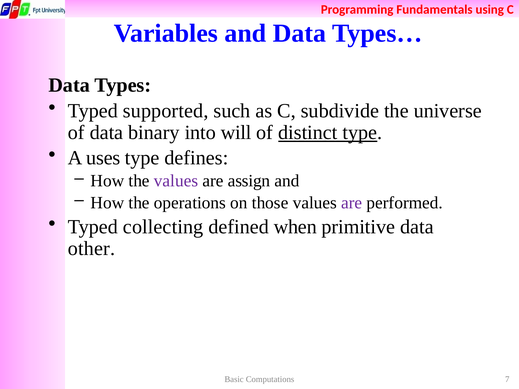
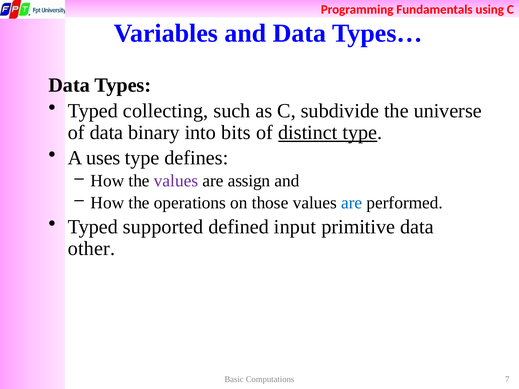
supported: supported -> collecting (166, 111)
will: will -> bits (236, 133)
are colour: purple -> blue (352, 203)
collecting: collecting -> supported (163, 227)
when: when -> input (295, 227)
